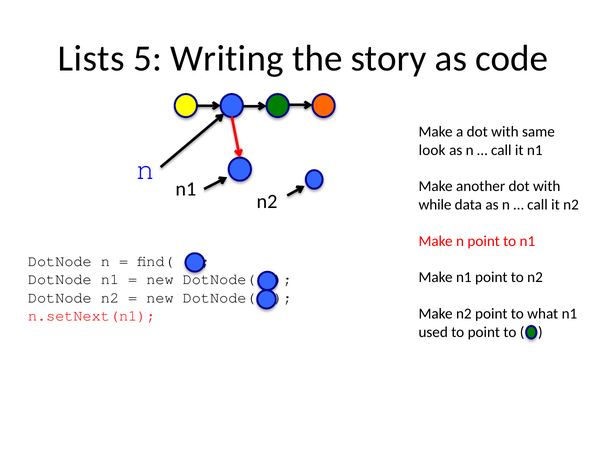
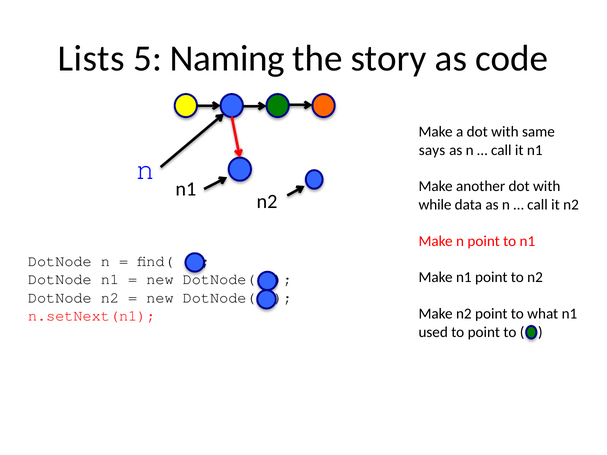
Writing: Writing -> Naming (227, 59)
look: look -> says (432, 150)
